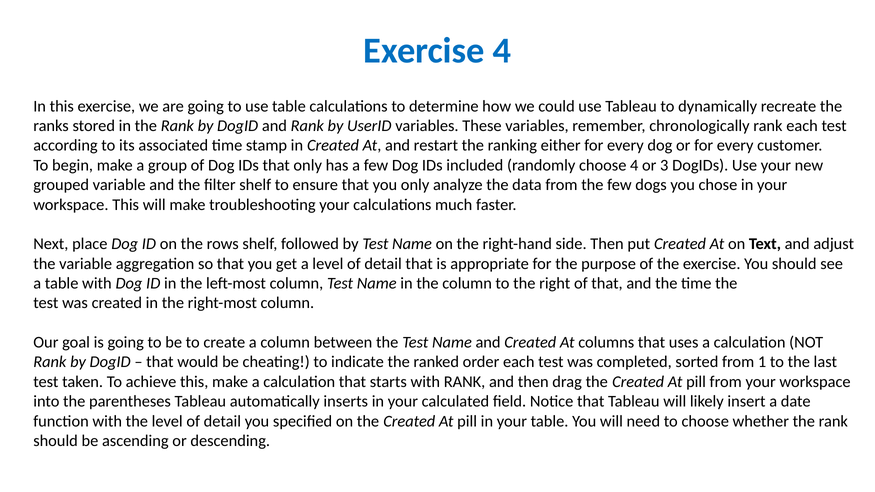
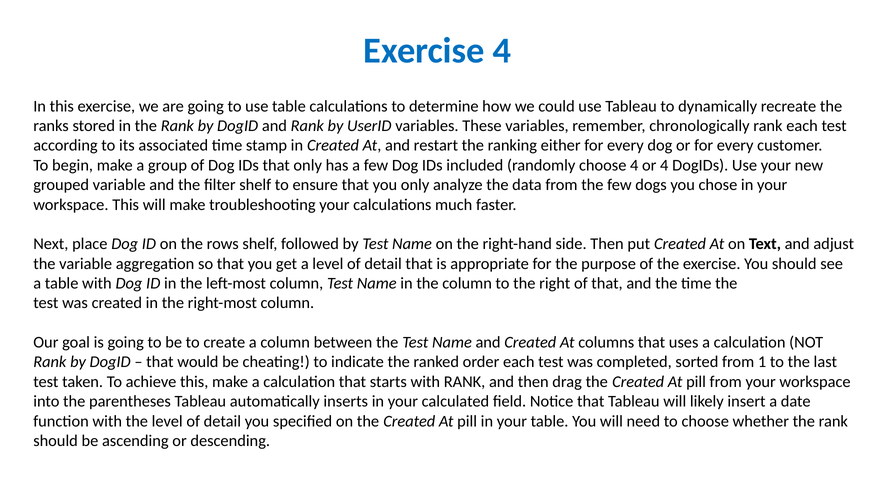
or 3: 3 -> 4 (664, 165)
